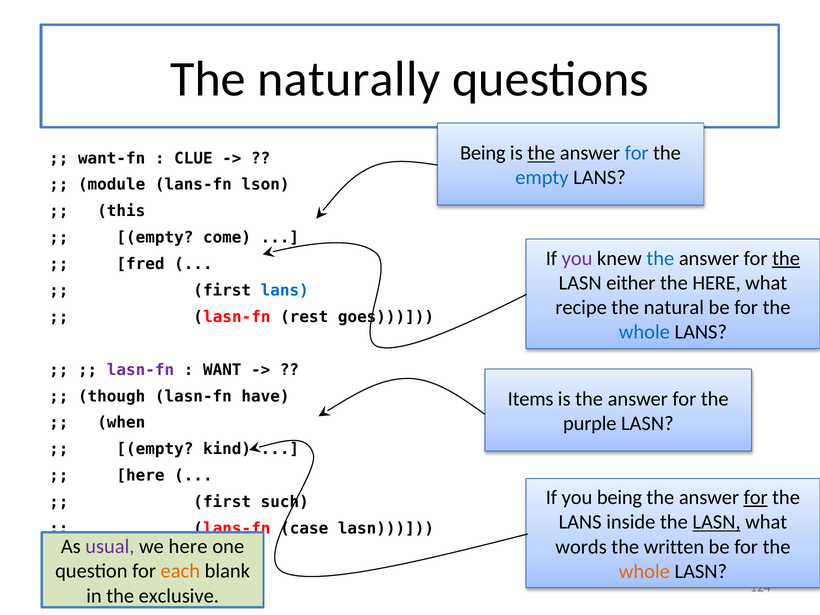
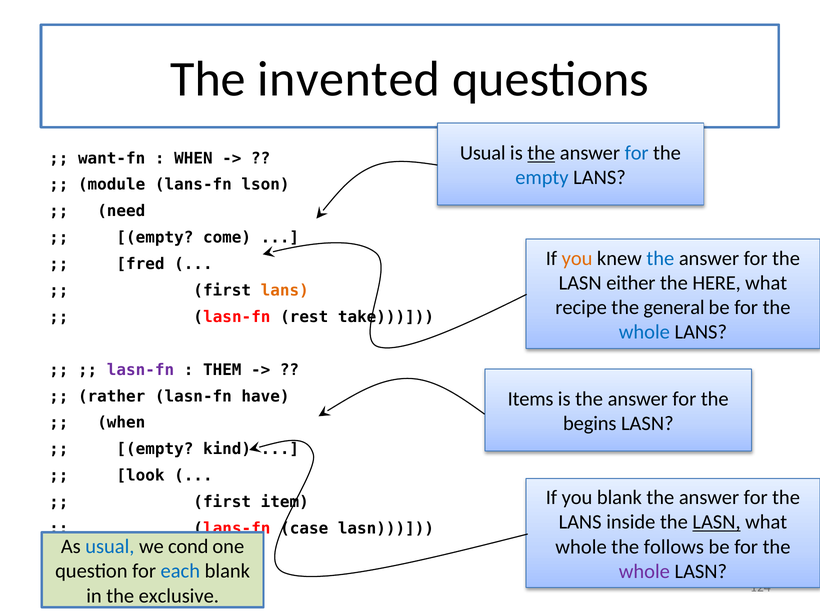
naturally: naturally -> invented (349, 79)
Being: Being -> Usual (483, 153)
CLUE: CLUE -> WHEN (193, 158)
this: this -> need (121, 211)
you colour: purple -> orange (577, 258)
the underline: present -> none (786, 258)
lans colour: blue -> orange (285, 290)
natural: natural -> general (674, 308)
goes: goes -> take (386, 317)
WANT: WANT -> THEM (222, 370)
though: though -> rather (112, 396)
purple: purple -> begins (590, 424)
here: here -> look (140, 476)
you being: being -> blank (619, 498)
for underline: present -> none (756, 498)
such: such -> item (285, 502)
usual colour: purple -> blue (110, 547)
we here: here -> cond (188, 547)
words: words -> whole (581, 547)
written: written -> follows (674, 547)
each colour: orange -> blue (180, 571)
whole colour: orange -> purple (644, 571)
